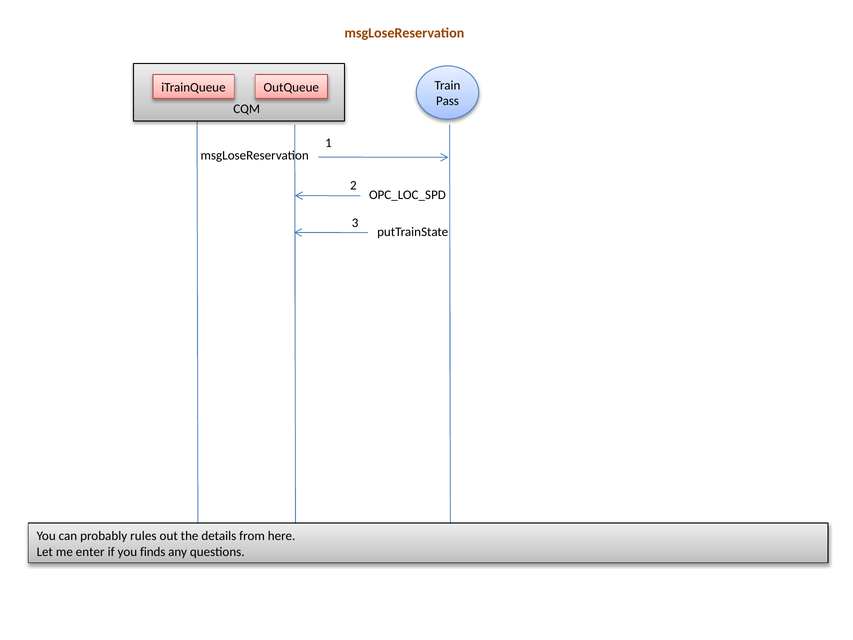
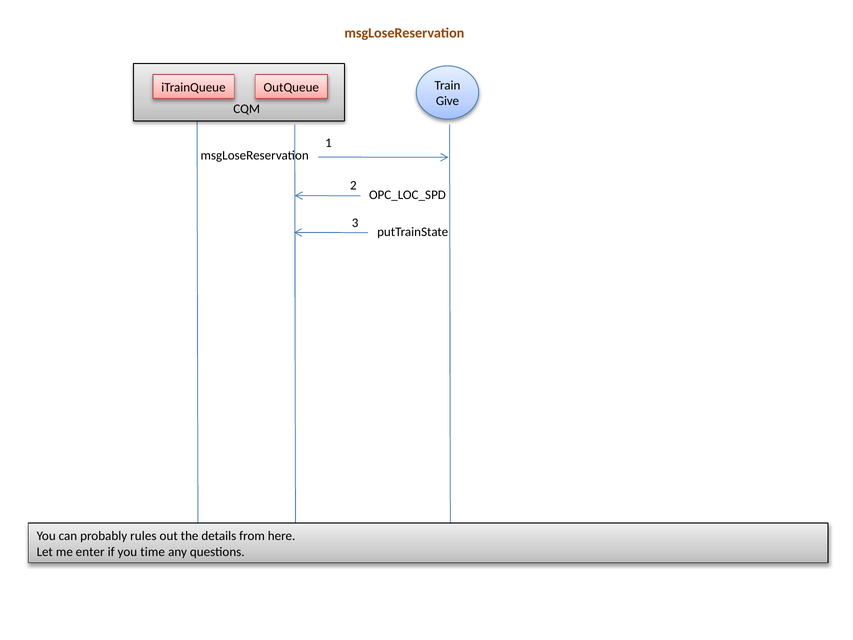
Pass: Pass -> Give (448, 101)
finds: finds -> time (153, 551)
